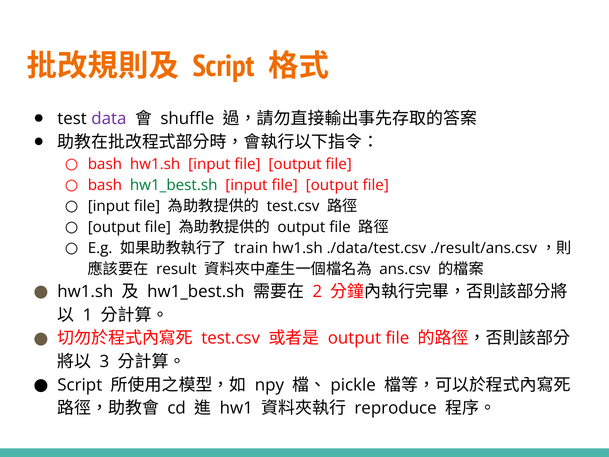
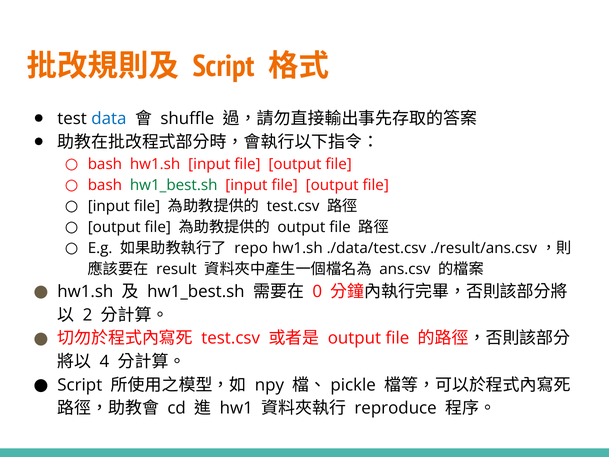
data colour: purple -> blue (109, 119)
train: train -> repo (251, 248)
2: 2 -> 0 (317, 291)
1: 1 -> 2 (88, 315)
3: 3 -> 4 (104, 361)
